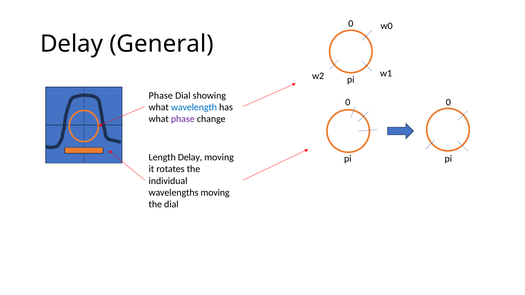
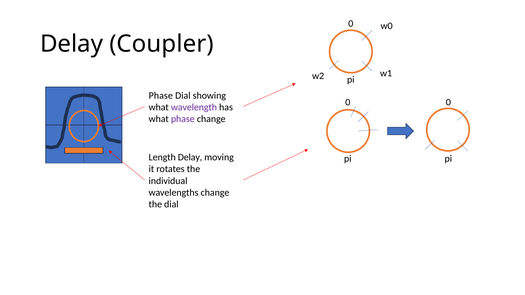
General: General -> Coupler (161, 44)
wavelength colour: blue -> purple (194, 107)
wavelengths moving: moving -> change (215, 193)
